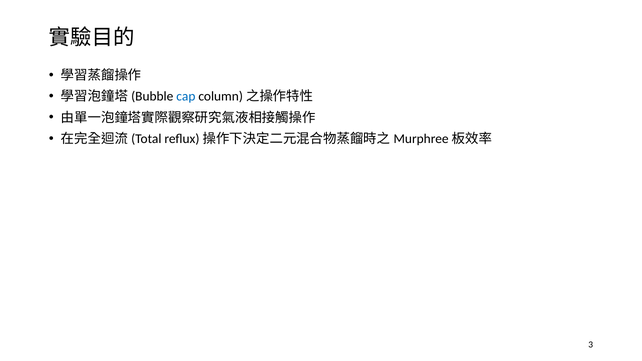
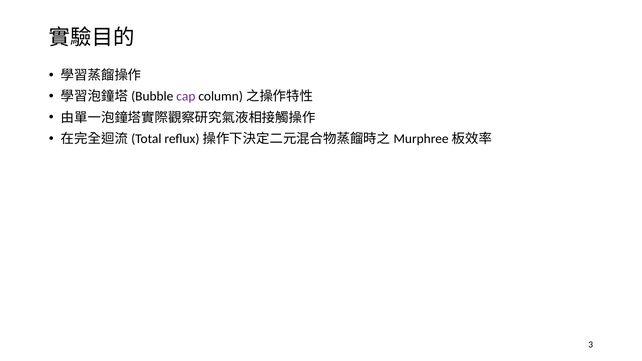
cap colour: blue -> purple (186, 96)
